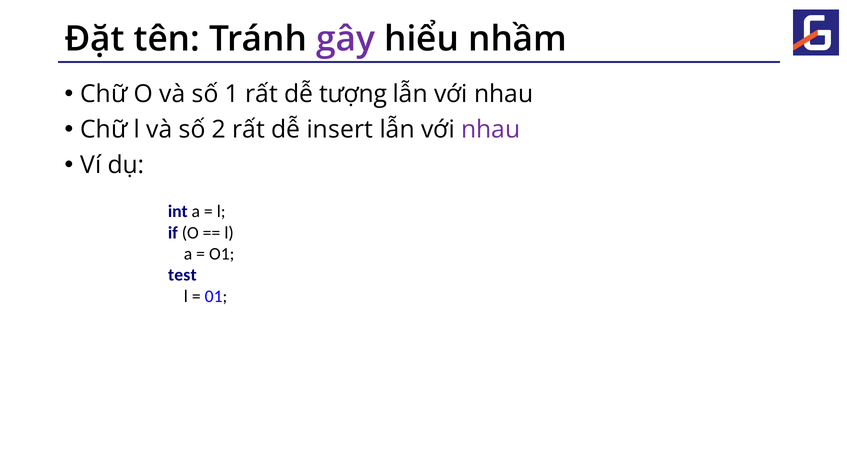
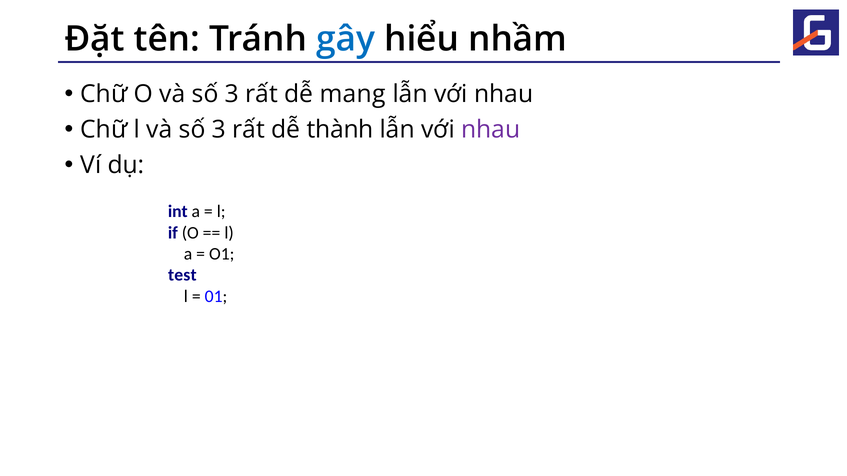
gây colour: purple -> blue (346, 39)
O và số 1: 1 -> 3 (232, 94)
tượng: tượng -> mang (353, 94)
l và số 2: 2 -> 3 (219, 130)
insert: insert -> thành (340, 130)
